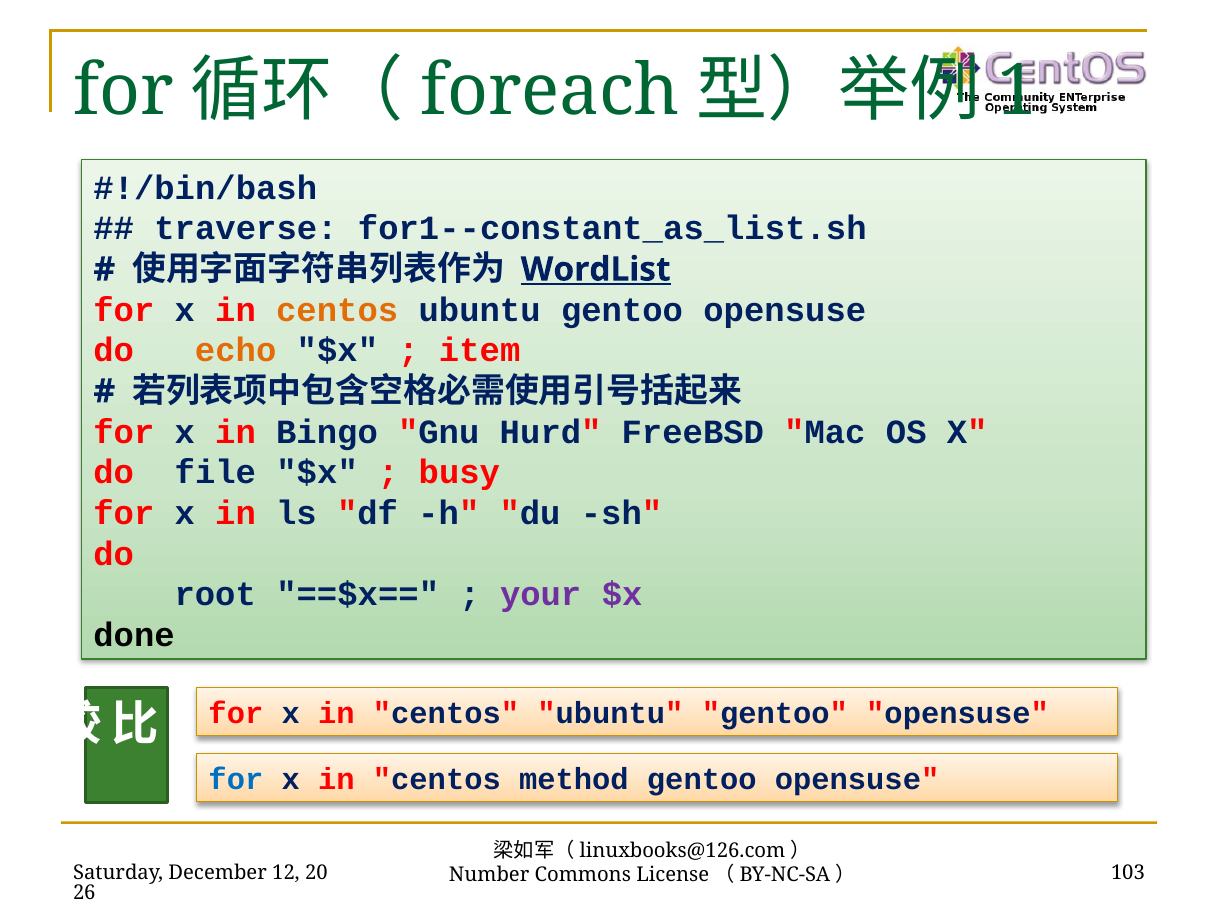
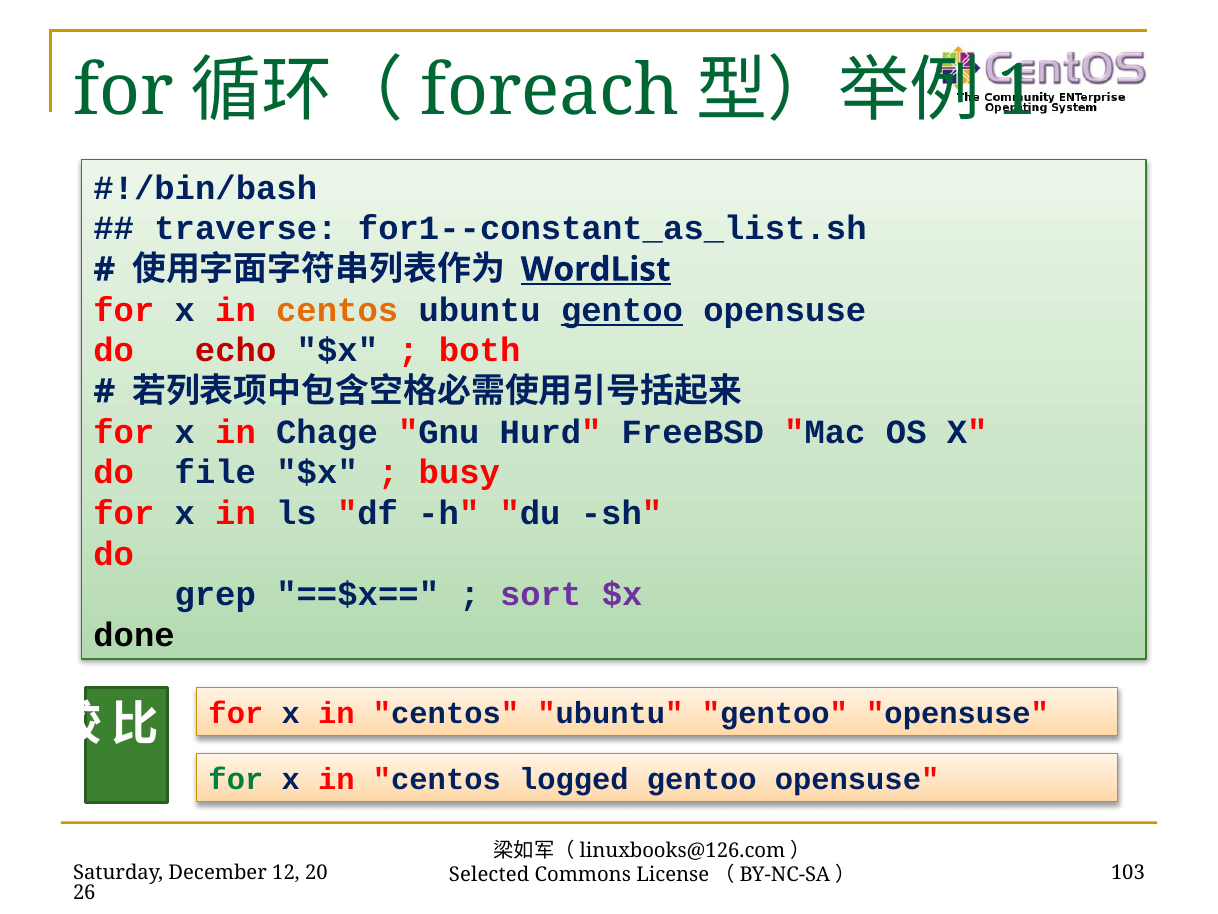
gentoo underline: none -> present (622, 310)
echo colour: orange -> red (236, 350)
item: item -> both (480, 350)
Bingo: Bingo -> Chage (327, 432)
root: root -> grep (215, 594)
your: your -> sort (541, 594)
for colour: blue -> green (236, 779)
method: method -> logged (574, 779)
Number: Number -> Selected (489, 875)
